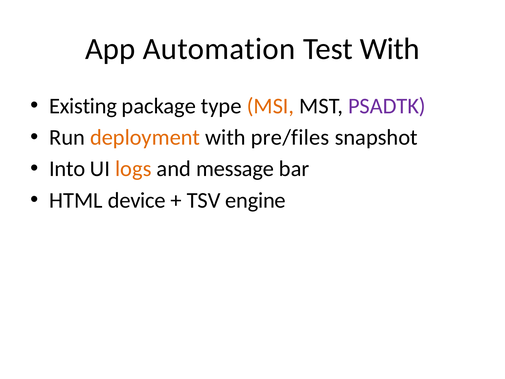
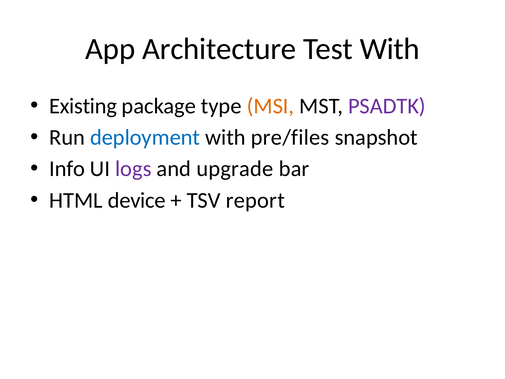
Automation: Automation -> Architecture (219, 49)
deployment colour: orange -> blue (145, 137)
Into: Into -> Info (67, 169)
logs colour: orange -> purple (133, 169)
message: message -> upgrade (235, 169)
engine: engine -> report (255, 200)
